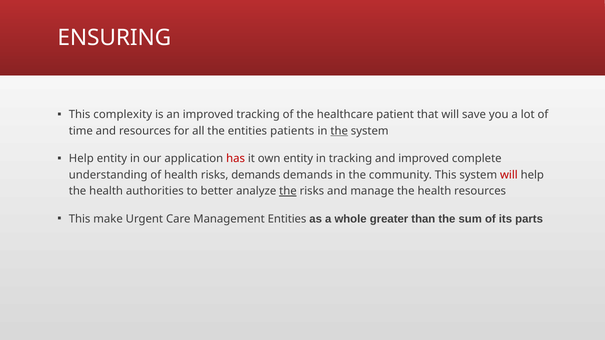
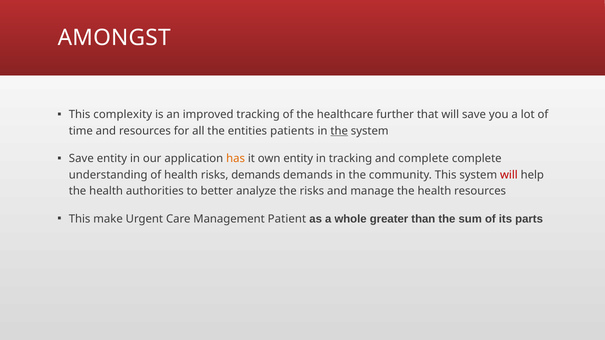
ENSURING: ENSURING -> AMONGST (114, 38)
patient: patient -> further (395, 115)
Help: Help -> Save (81, 159)
has colour: red -> orange (236, 159)
and improved: improved -> complete (424, 159)
the underline: present -> none (288, 191)
Management Entities: Entities -> Patient (287, 219)
